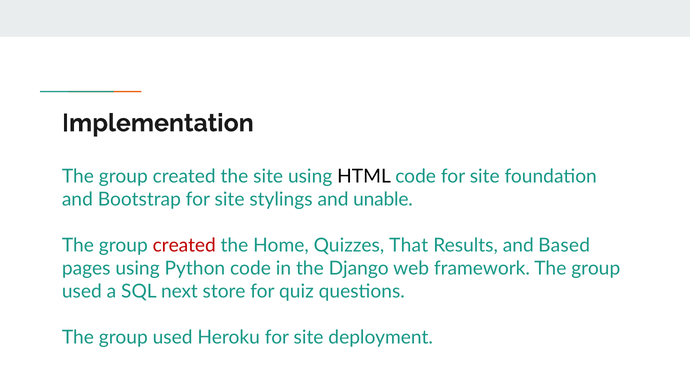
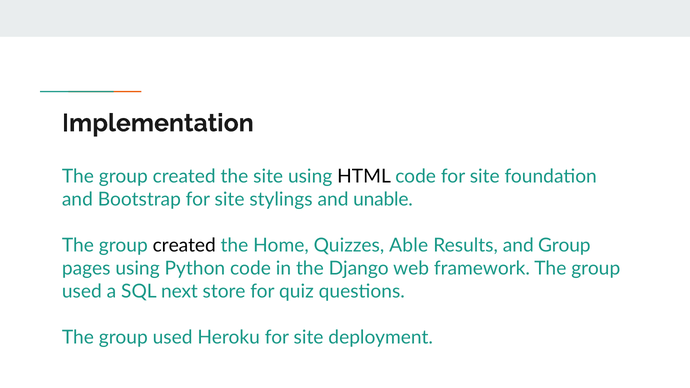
created colour: red -> black (184, 246)
That: That -> Able (409, 246)
and Based: Based -> Group (564, 246)
